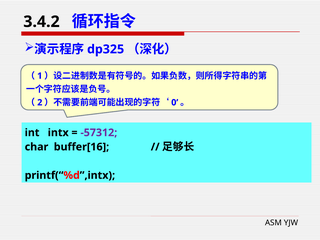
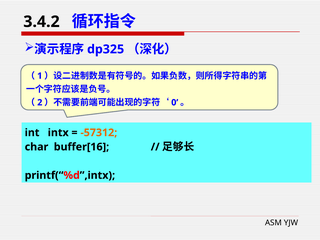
-57312 colour: purple -> orange (99, 133)
